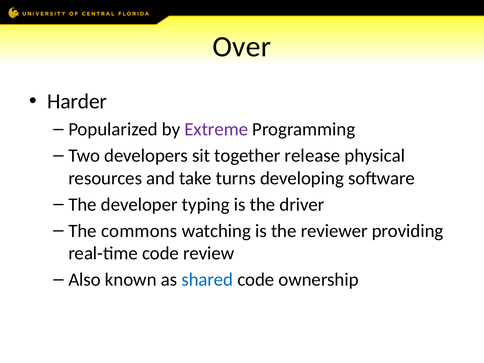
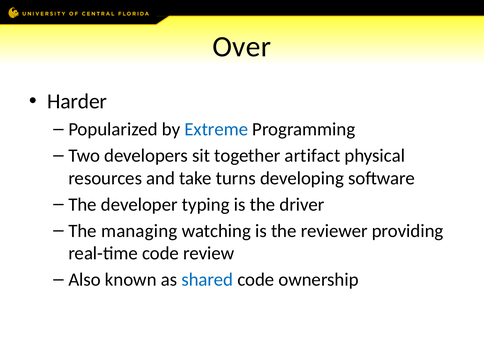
Extreme colour: purple -> blue (216, 129)
release: release -> artifact (312, 156)
commons: commons -> managing (139, 231)
